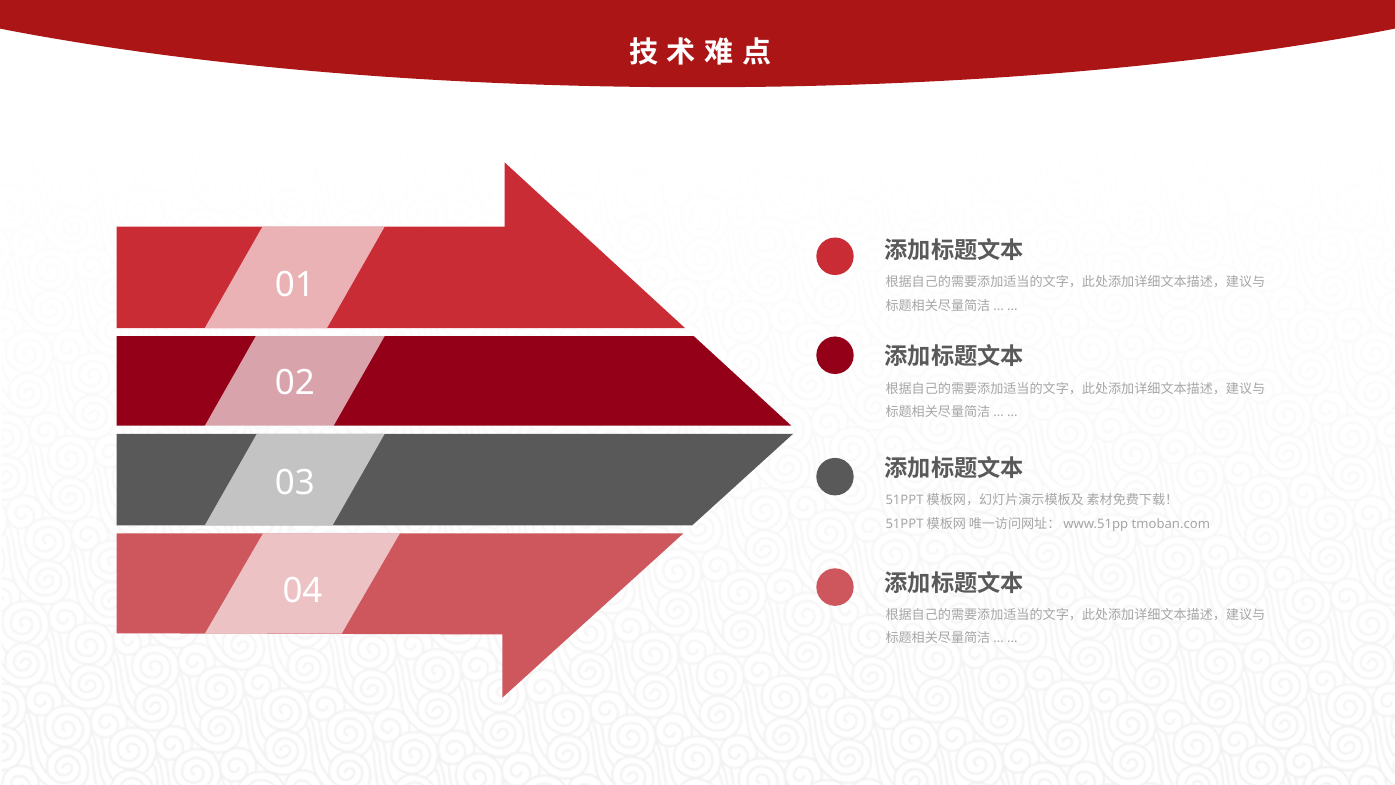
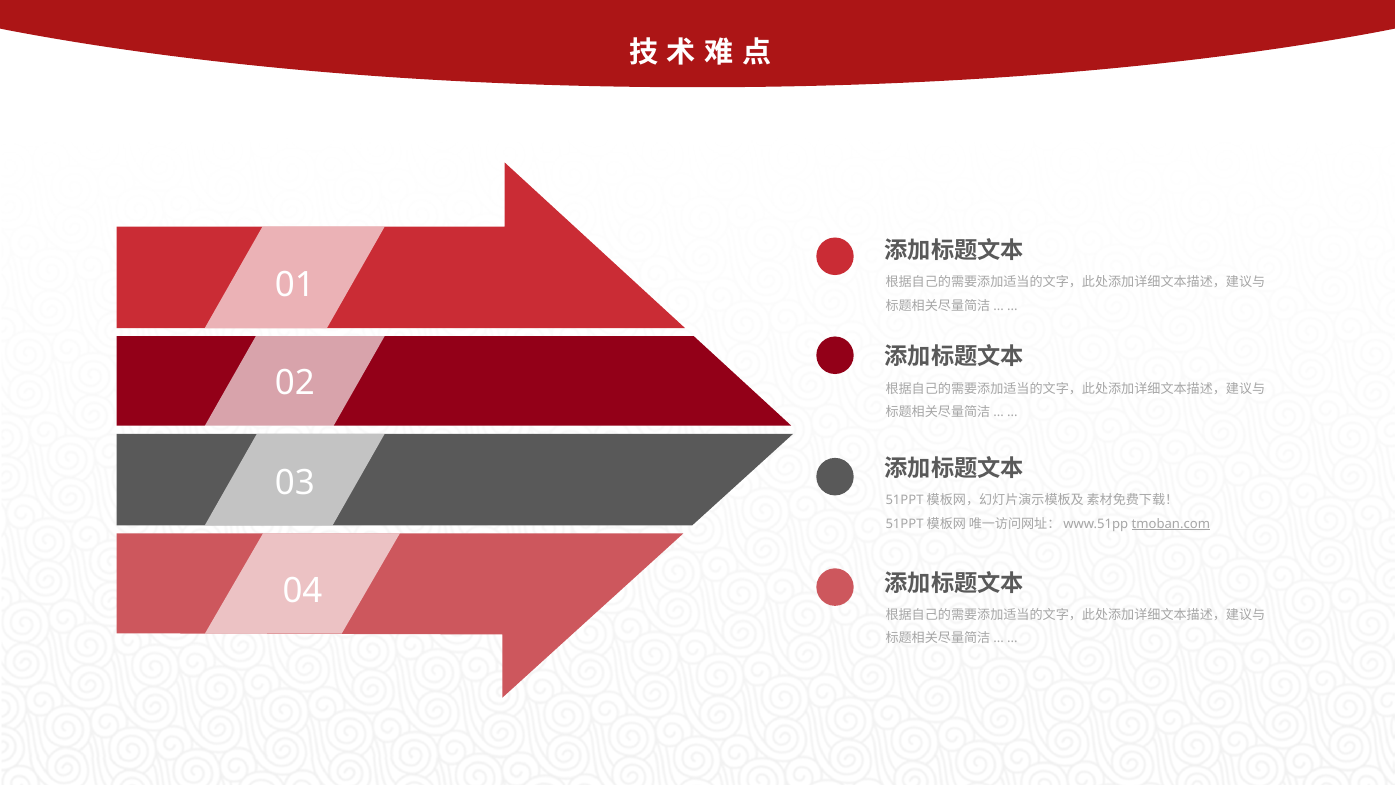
tmoban.com underline: none -> present (1171, 524)
